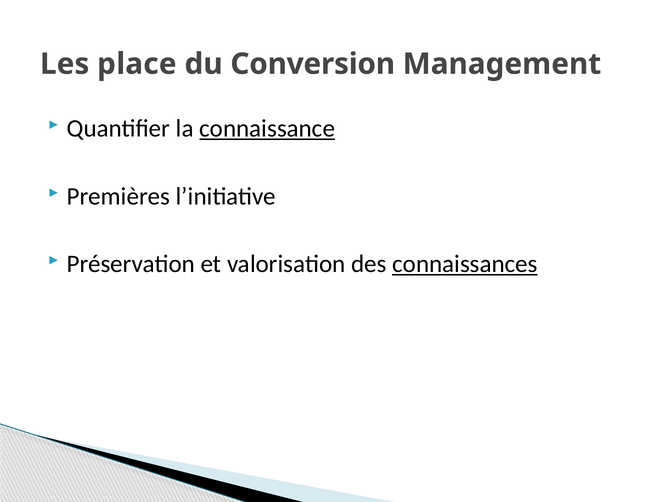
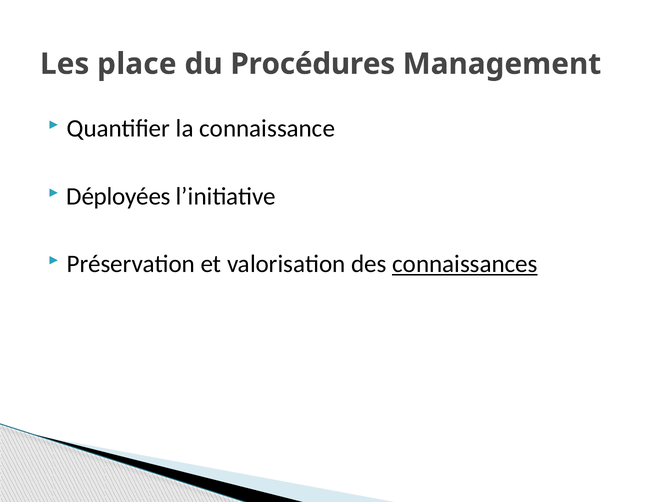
Conversion: Conversion -> Procédures (313, 64)
connaissance underline: present -> none (267, 128)
Premières: Premières -> Déployées (119, 196)
